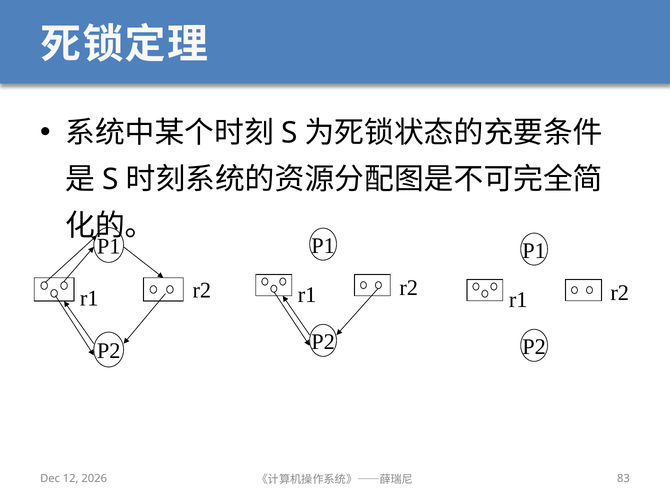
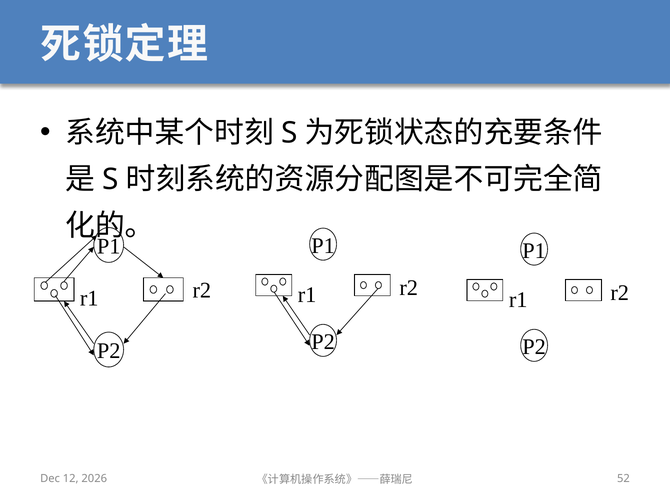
83: 83 -> 52 (623, 479)
